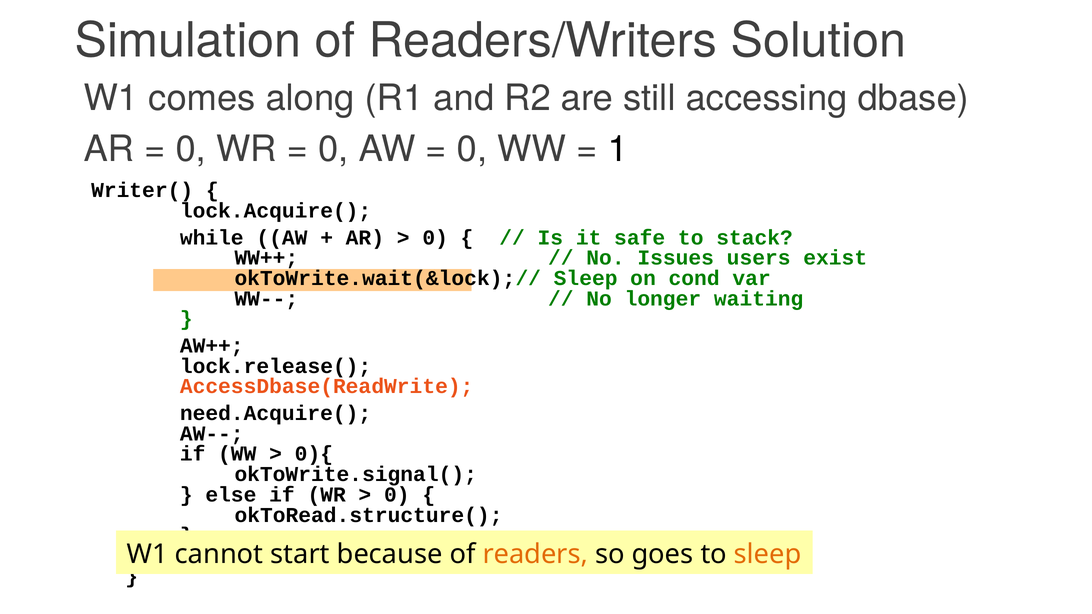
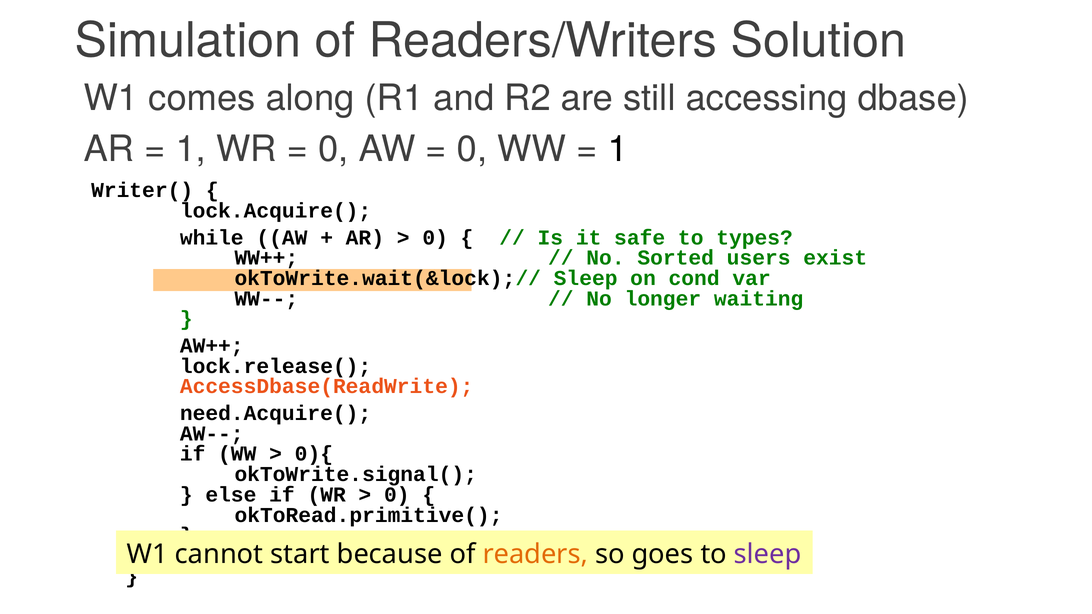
0: 0 -> 1 (191, 149)
stack: stack -> types (755, 238)
Issues: Issues -> Sorted (676, 258)
okToRead.structure(: okToRead.structure( -> okToRead.primitive( (369, 515)
sleep colour: orange -> purple (768, 554)
